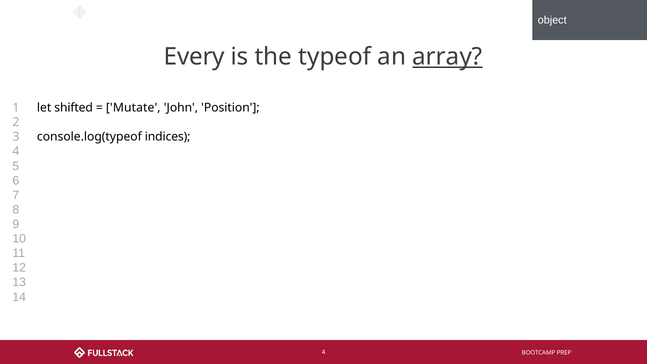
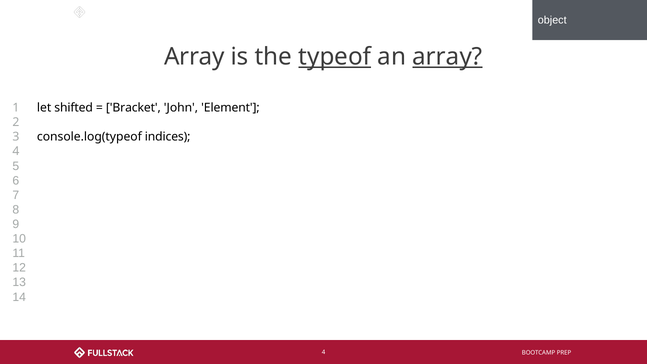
Every: Every -> Array (194, 57)
typeof underline: none -> present (335, 57)
Mutate: Mutate -> Bracket (133, 108)
Position: Position -> Element (230, 108)
